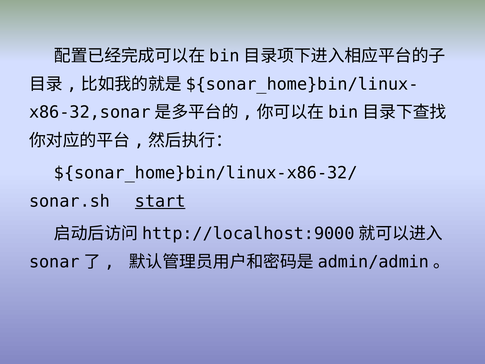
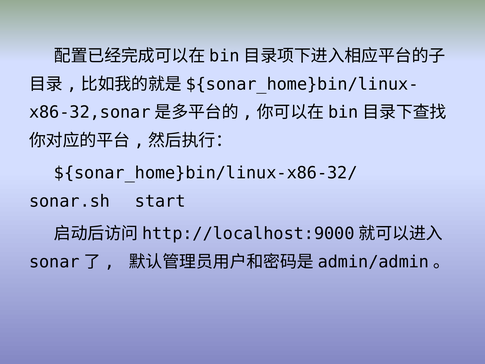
start underline: present -> none (160, 201)
